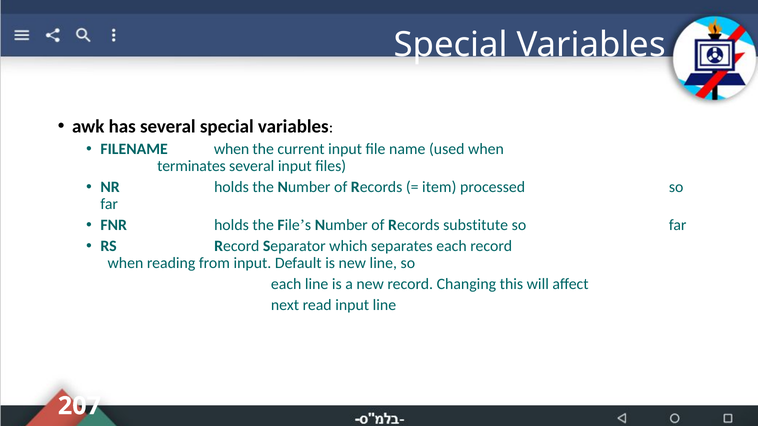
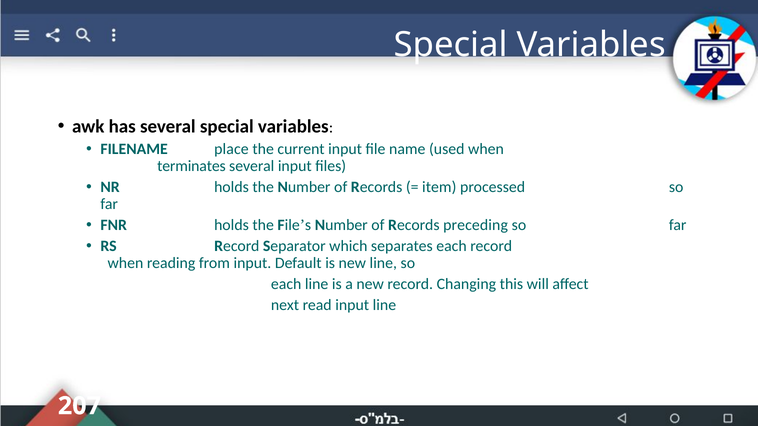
FILENAME when: when -> place (231, 149)
substitute: substitute -> preceding (476, 225)
